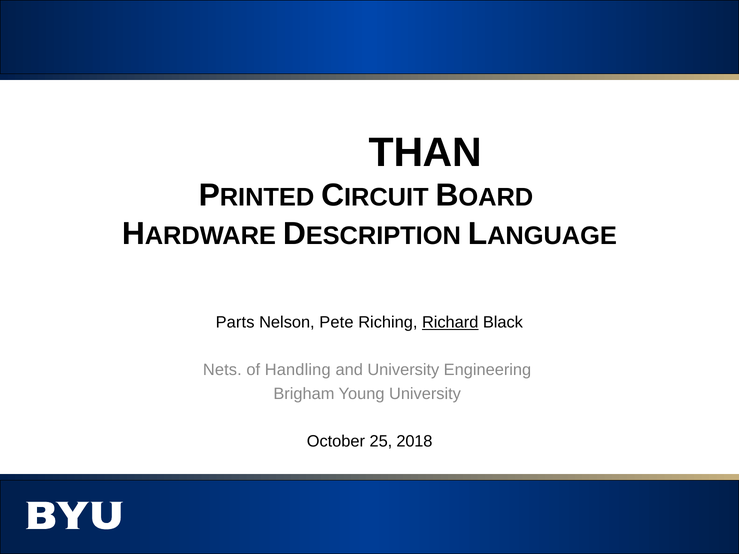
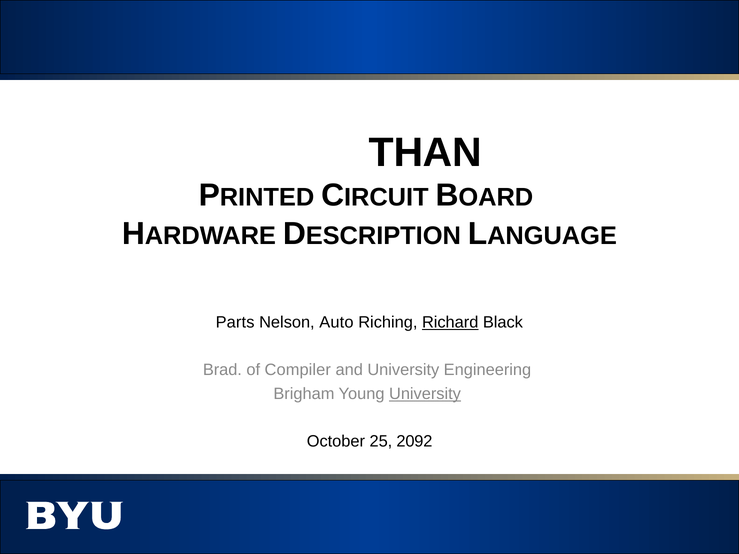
Pete: Pete -> Auto (336, 323)
Nets: Nets -> Brad (222, 370)
Handling: Handling -> Compiler (298, 370)
University underline: none -> present (425, 394)
2018: 2018 -> 2092 (414, 442)
